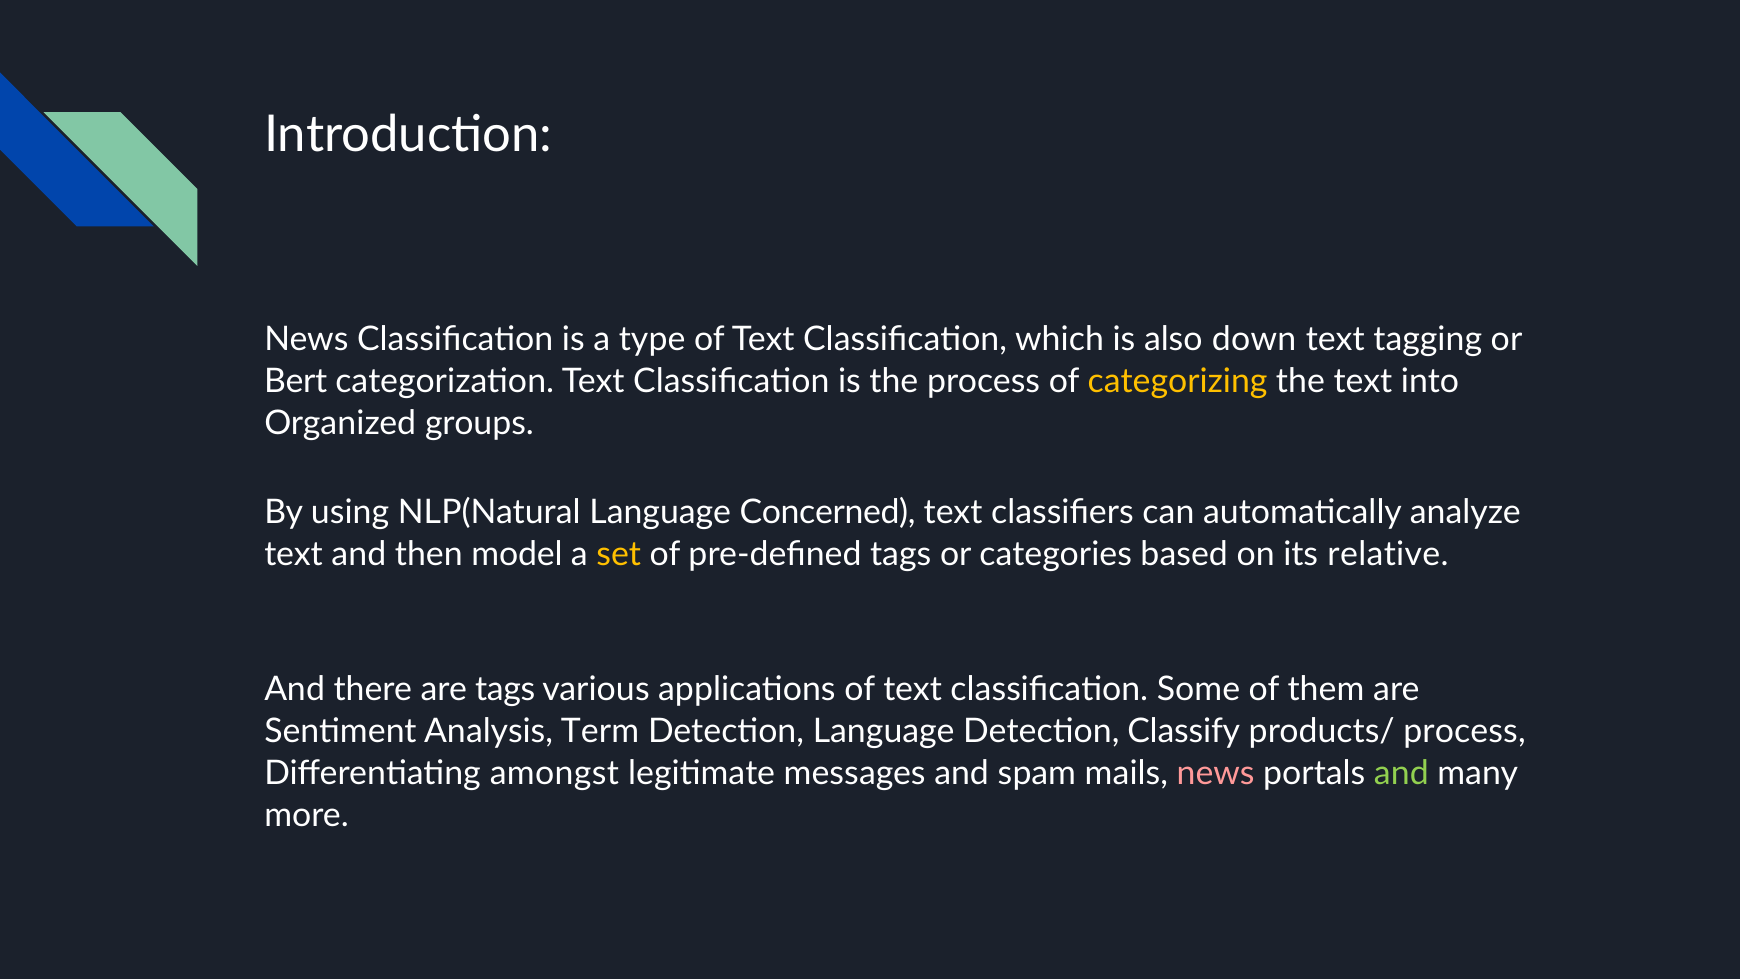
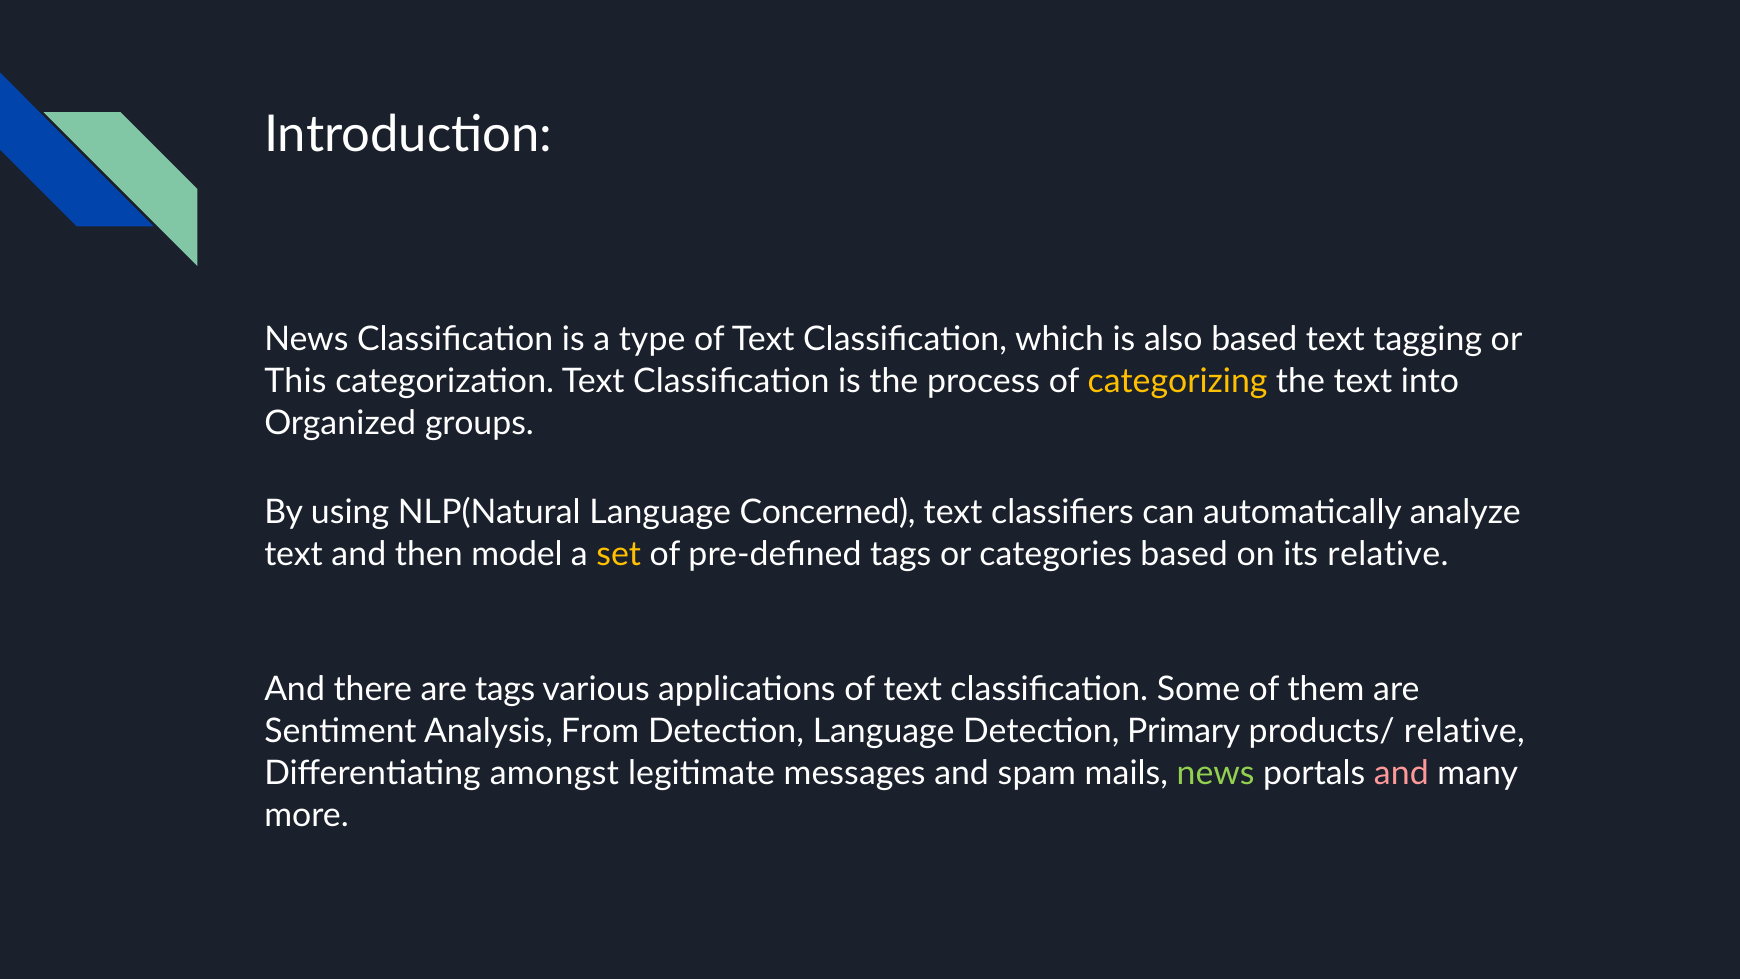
also down: down -> based (1254, 339)
Bert: Bert -> This (295, 381)
Term: Term -> From (600, 731)
Classify: Classify -> Primary (1184, 731)
products/ process: process -> relative (1464, 731)
news colour: pink -> light green (1216, 773)
and colour: light green -> pink (1401, 773)
